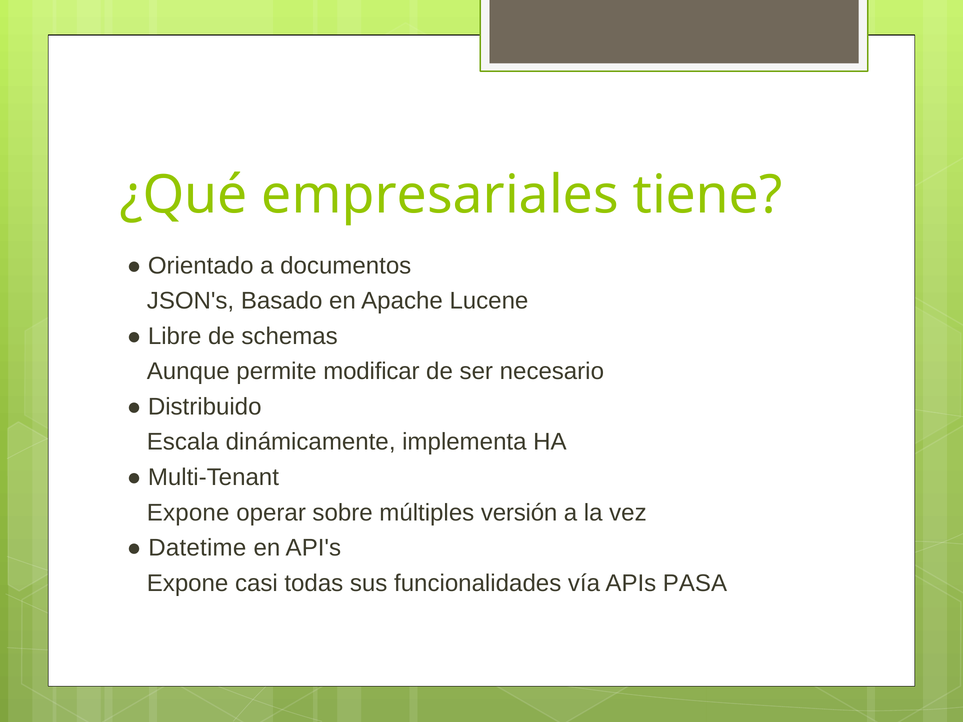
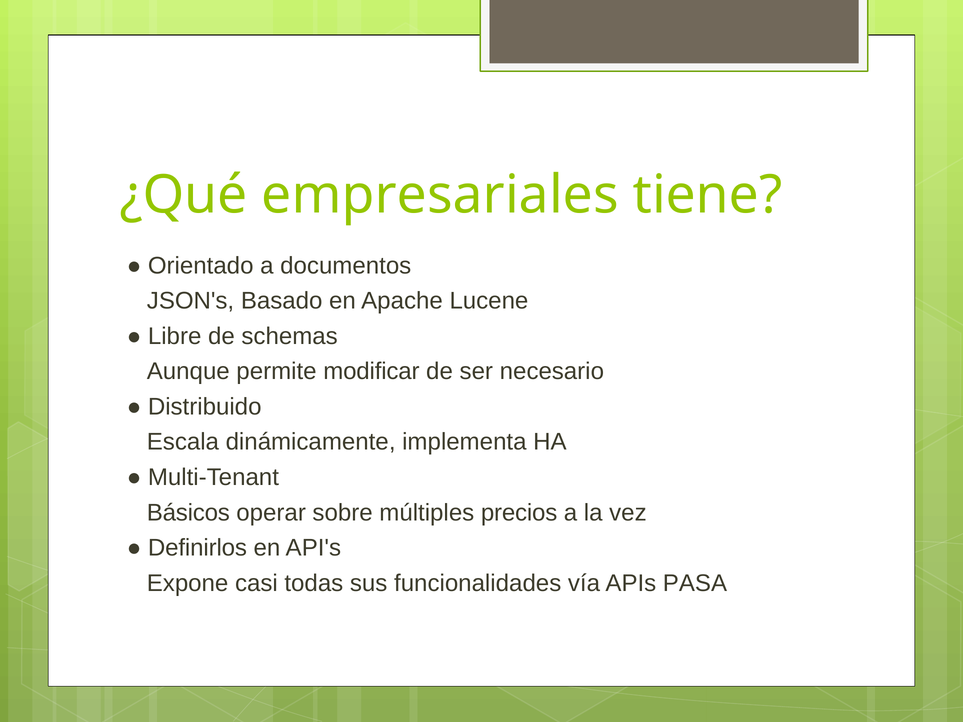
Expone: Expone -> Básicos (188, 513)
versión: versión -> precios (519, 513)
Datetime: Datetime -> Definirlos (197, 548)
